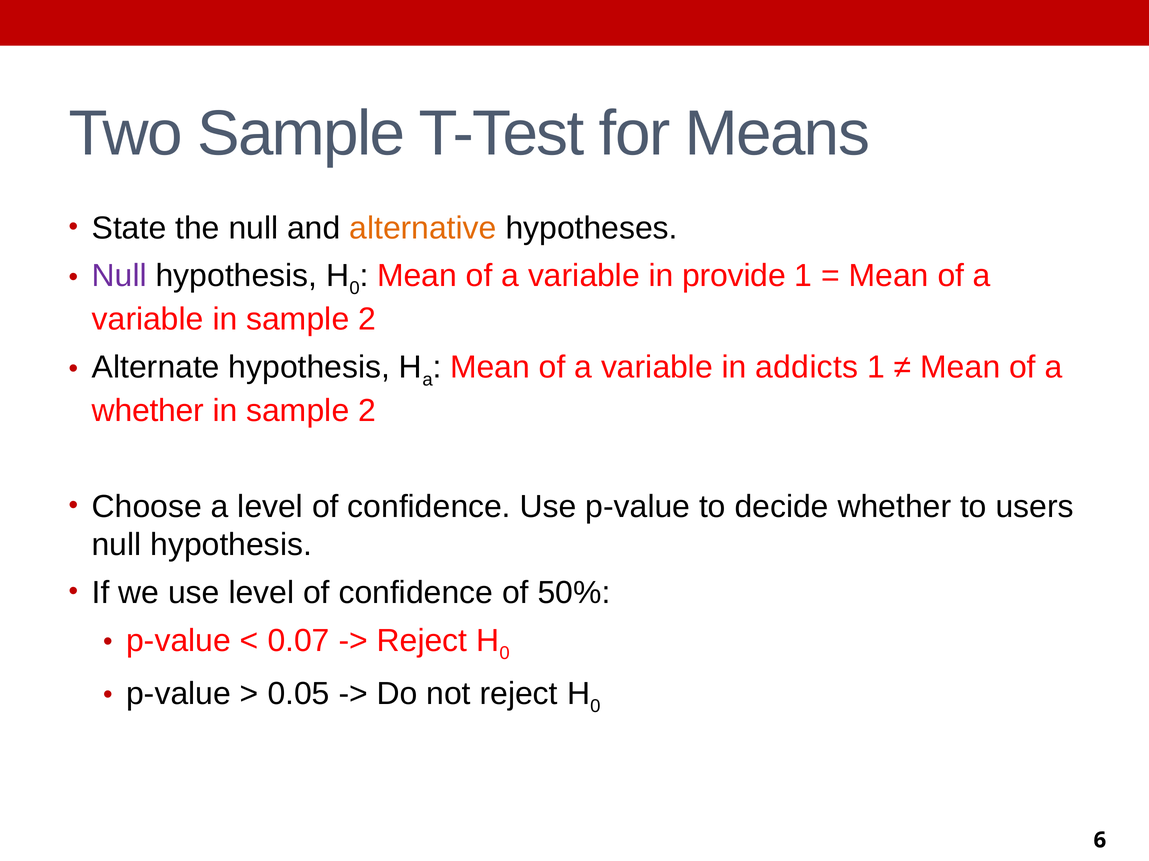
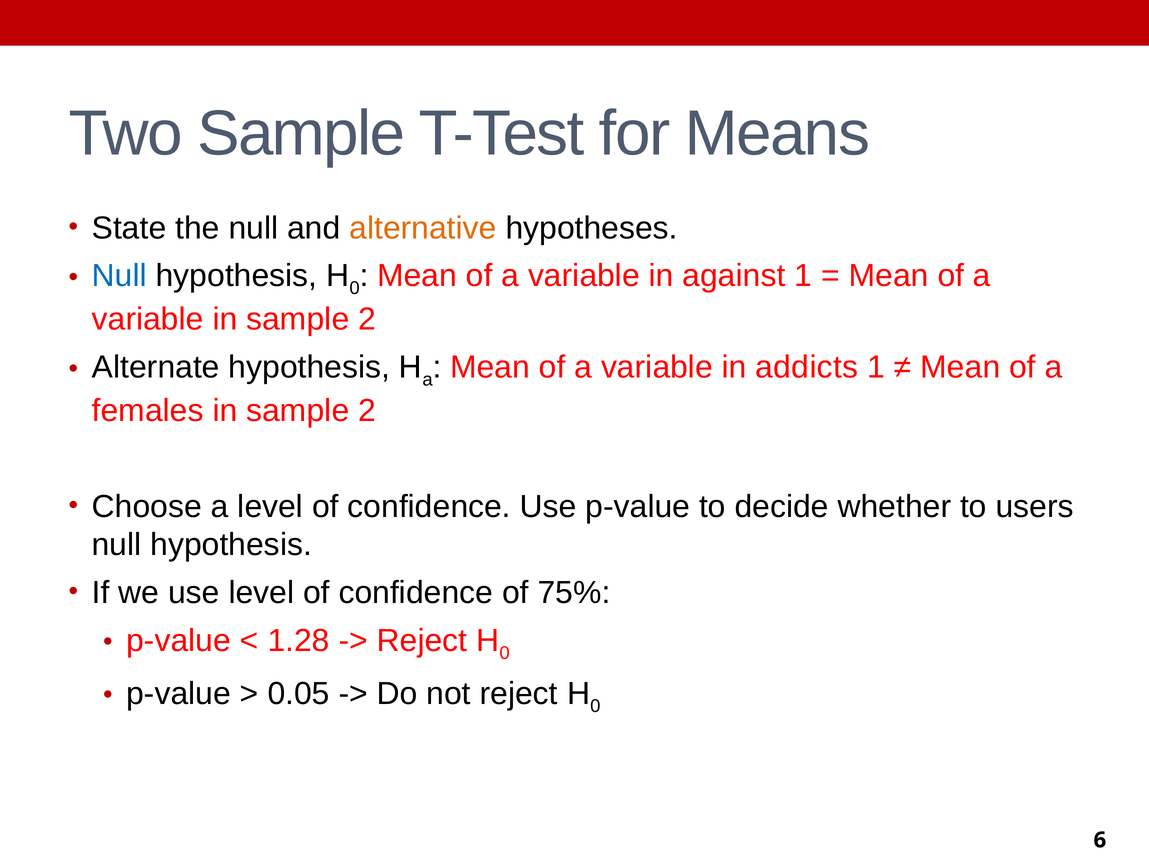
Null colour: purple -> blue (119, 276)
provide: provide -> against (734, 276)
whether: whether -> females (148, 411)
50%: 50% -> 75% (574, 593)
0.07: 0.07 -> 1.28 (299, 641)
